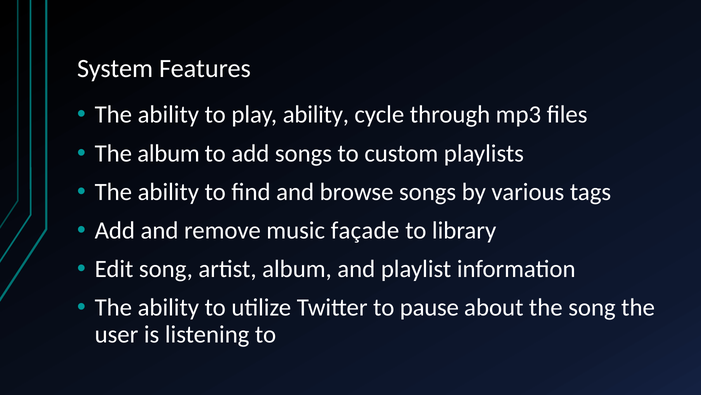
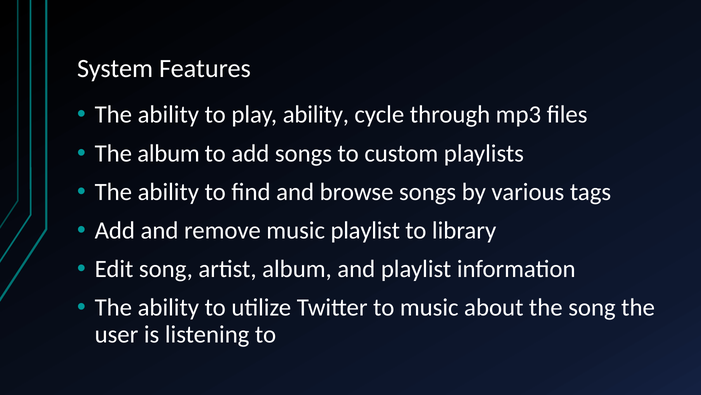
music façade: façade -> playlist (365, 230)
to pause: pause -> music (429, 307)
